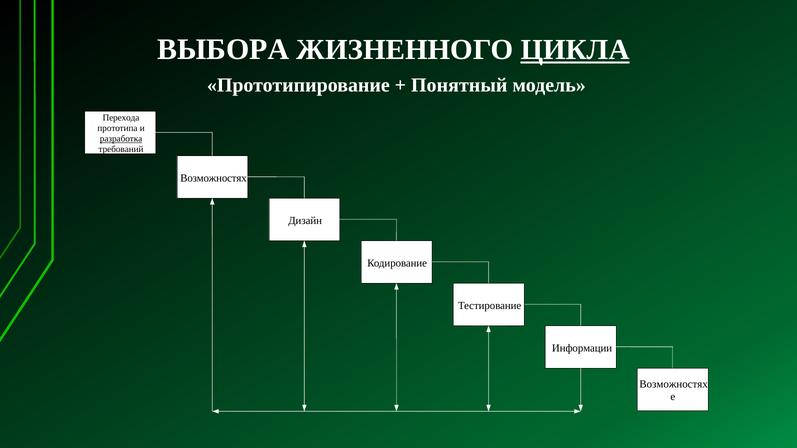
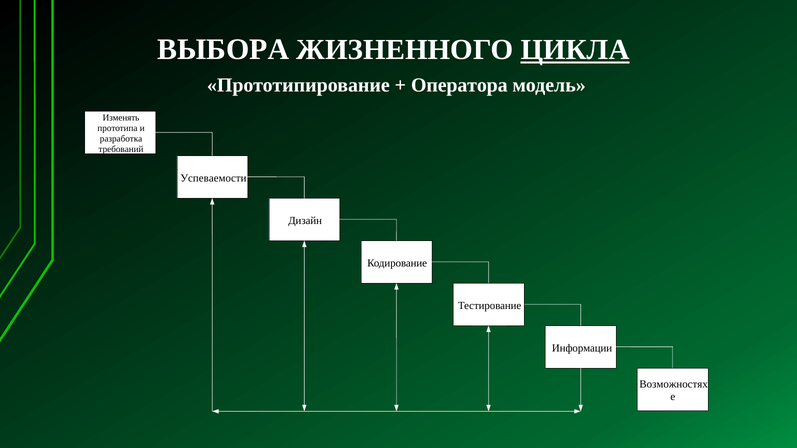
Понятный: Понятный -> Оператора (459, 85)
Перехода: Перехода -> Изменять (121, 118)
разработка underline: present -> none (121, 139)
Возможностях: Возможностях -> Успеваемости (213, 178)
